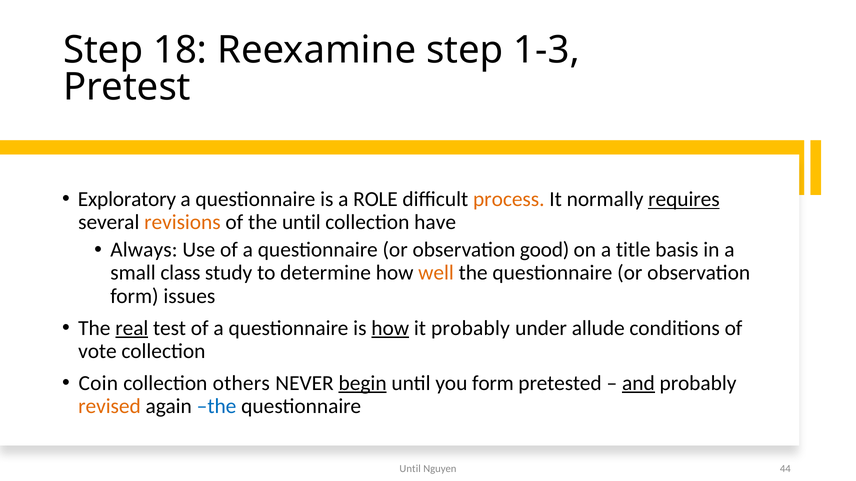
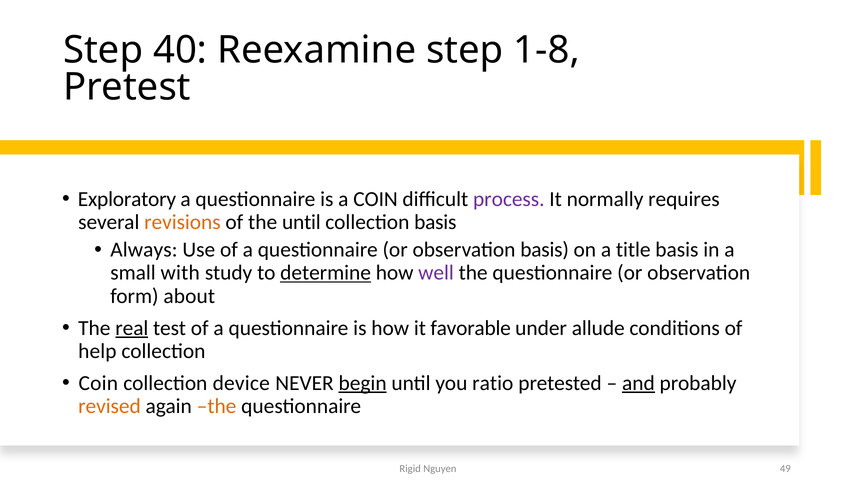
18: 18 -> 40 (180, 50)
1-3: 1-3 -> 1-8 (547, 50)
a ROLE: ROLE -> COIN (375, 199)
process colour: orange -> purple (509, 199)
requires underline: present -> none (684, 199)
collection have: have -> basis (435, 223)
observation good: good -> basis (545, 250)
class: class -> with (180, 273)
determine underline: none -> present (326, 273)
well colour: orange -> purple (436, 273)
issues: issues -> about (189, 296)
how underline: present -> none (390, 328)
it probably: probably -> favorable (471, 328)
vote: vote -> help (97, 351)
others: others -> device (241, 383)
you form: form -> ratio (493, 383)
the colour: blue -> orange (217, 407)
Until: Until -> Rigid (410, 469)
44: 44 -> 49 (785, 469)
